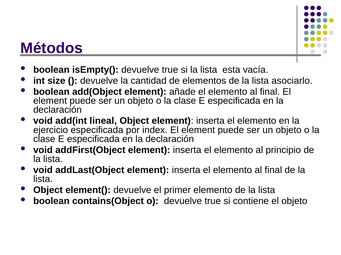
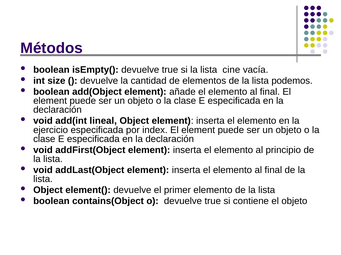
esta: esta -> cine (231, 70)
asociarlo: asociarlo -> podemos (292, 81)
